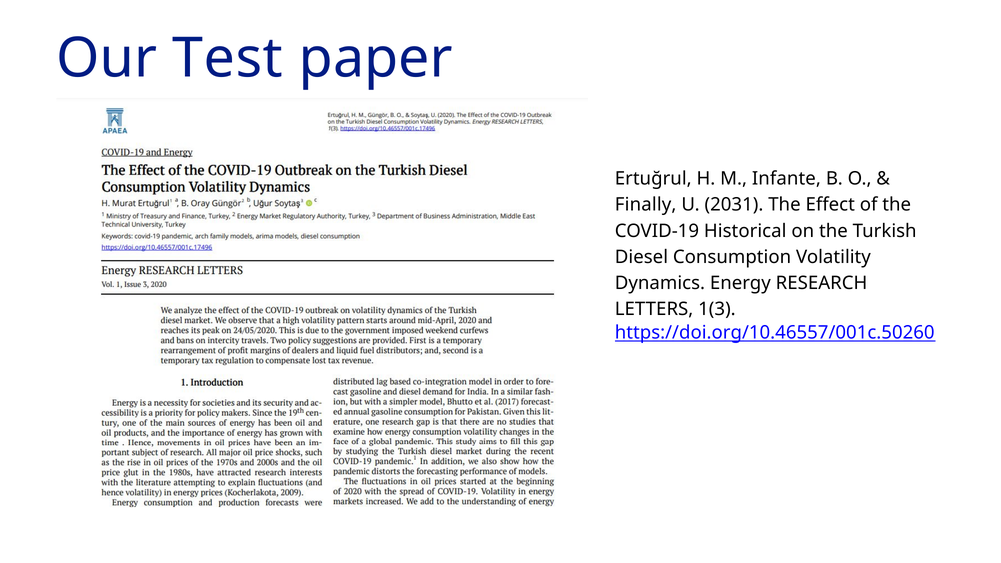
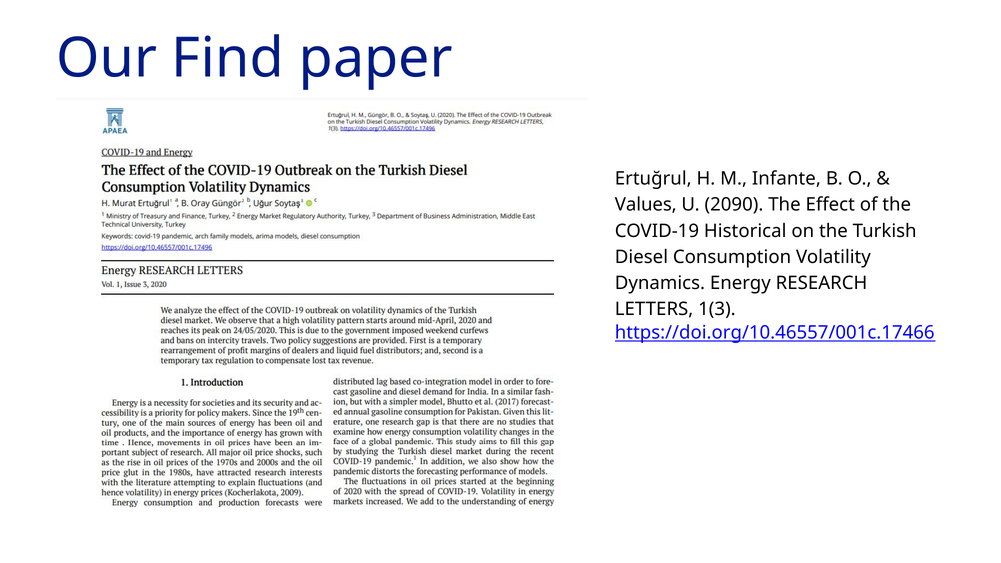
Test: Test -> Find (228, 58)
Finally: Finally -> Values (646, 205)
2031: 2031 -> 2090 (734, 205)
https://doi.org/10.46557/001c.50260: https://doi.org/10.46557/001c.50260 -> https://doi.org/10.46557/001c.17466 (775, 332)
